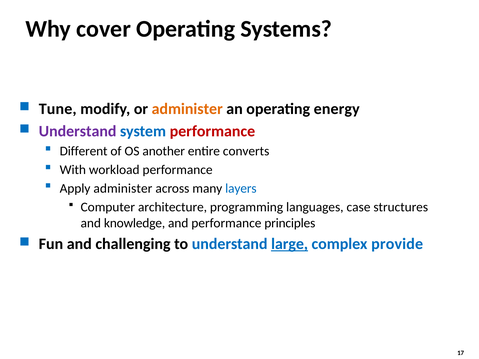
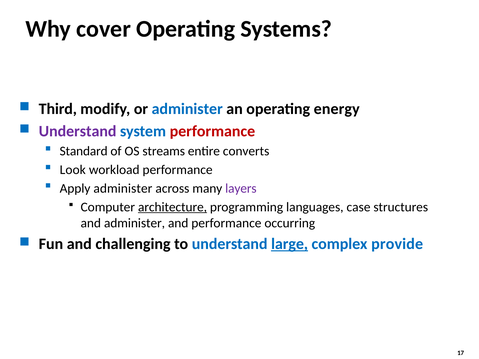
Tune: Tune -> Third (58, 109)
administer colour: orange -> blue (187, 109)
Different: Different -> Standard (84, 151)
another: another -> streams (164, 151)
With: With -> Look (73, 170)
layers colour: blue -> purple (241, 189)
architecture underline: none -> present (173, 207)
and knowledge: knowledge -> administer (135, 223)
principles: principles -> occurring (290, 223)
